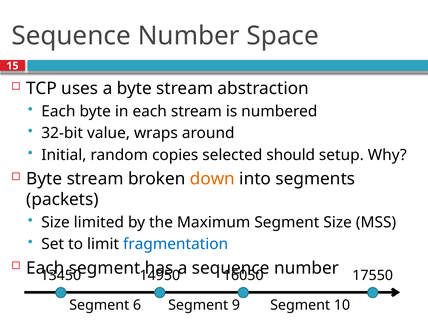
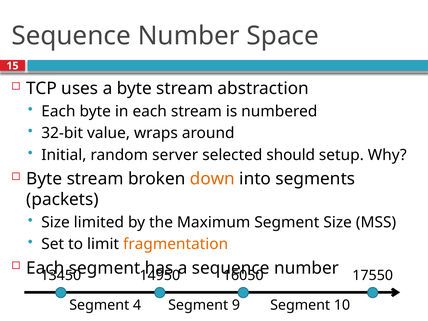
copies: copies -> server (175, 155)
fragmentation colour: blue -> orange (176, 244)
6: 6 -> 4 (137, 305)
